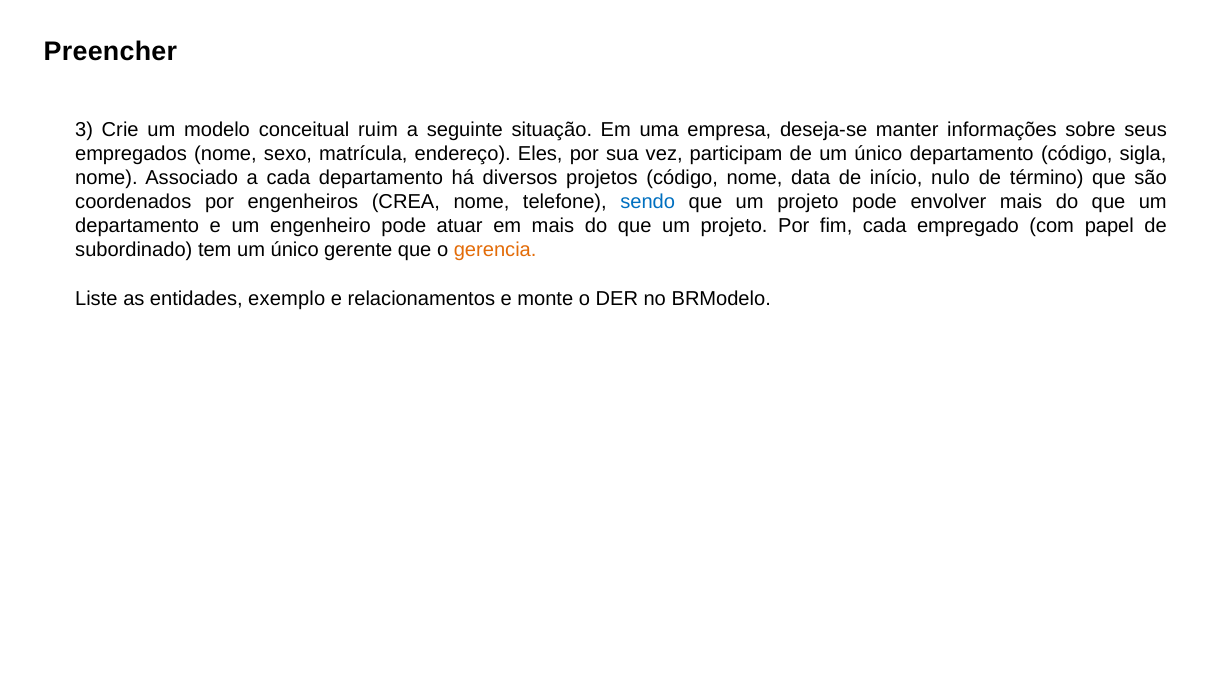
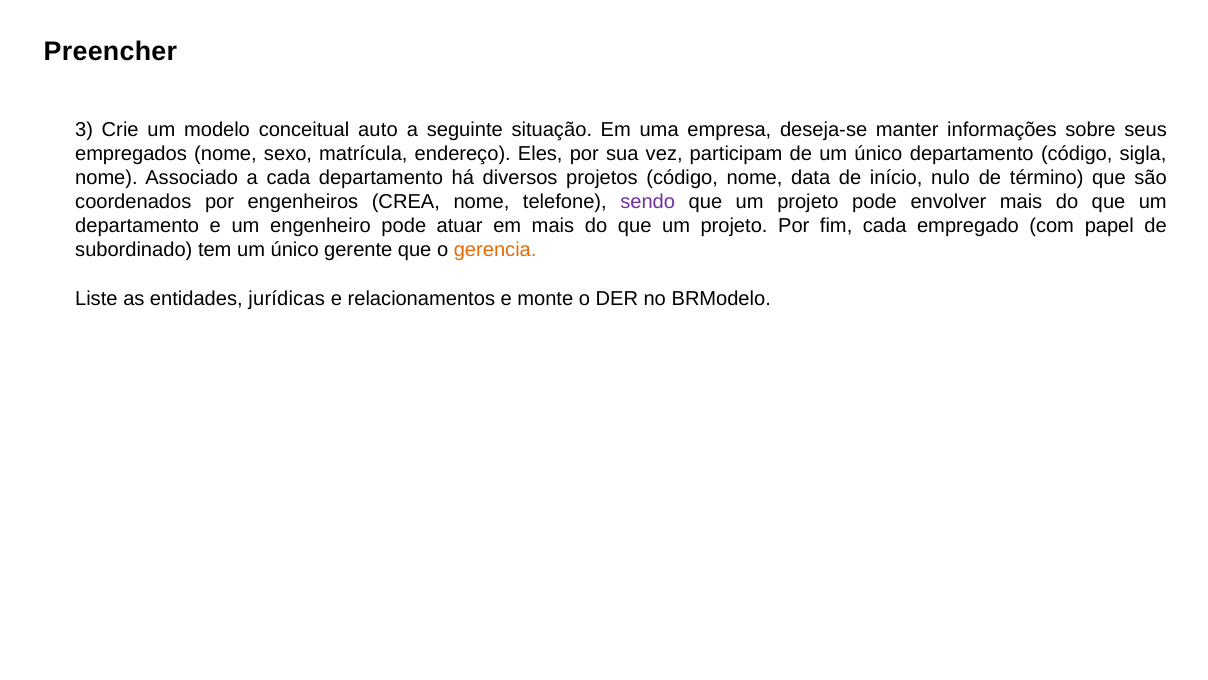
ruim: ruim -> auto (378, 129)
sendo colour: blue -> purple (648, 202)
exemplo: exemplo -> jurídicas (287, 298)
